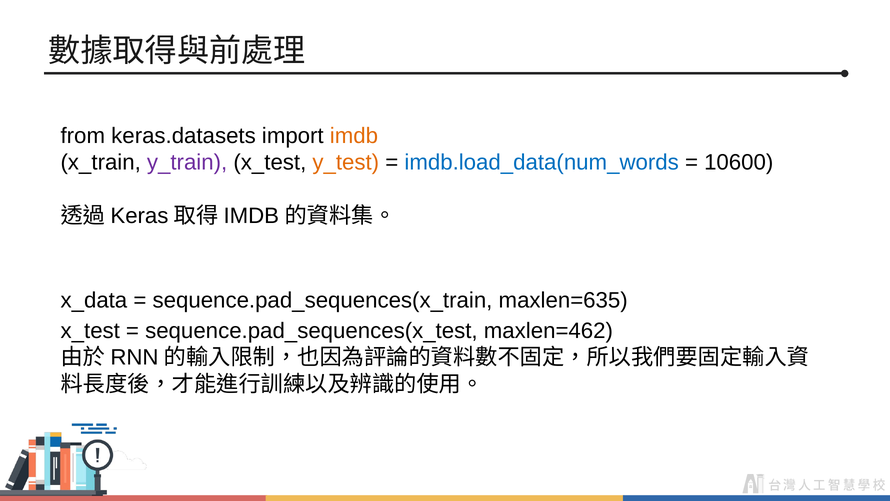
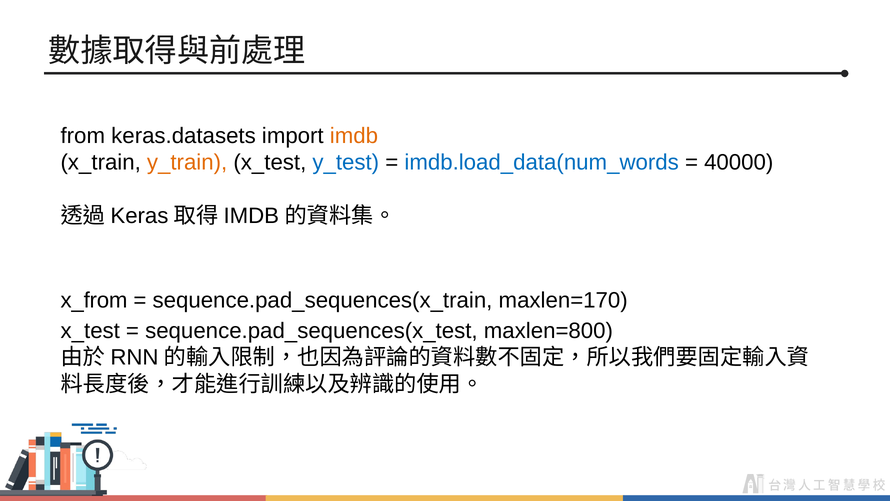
y_train colour: purple -> orange (187, 162)
y_test colour: orange -> blue (346, 162)
10600: 10600 -> 40000 (739, 162)
x_data: x_data -> x_from (94, 300)
maxlen=635: maxlen=635 -> maxlen=170 (563, 300)
maxlen=462: maxlen=462 -> maxlen=800 (548, 331)
